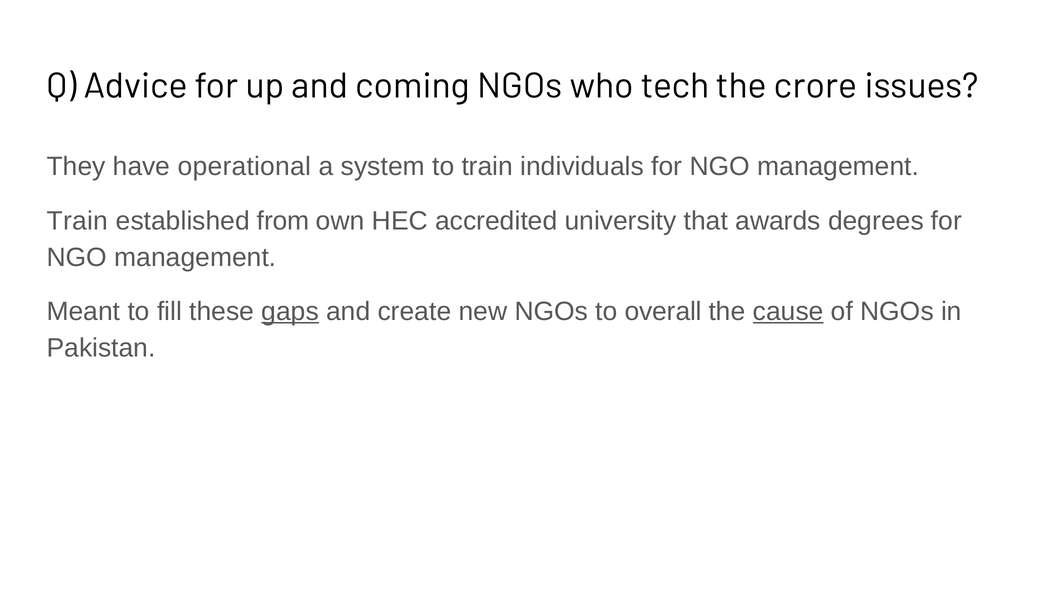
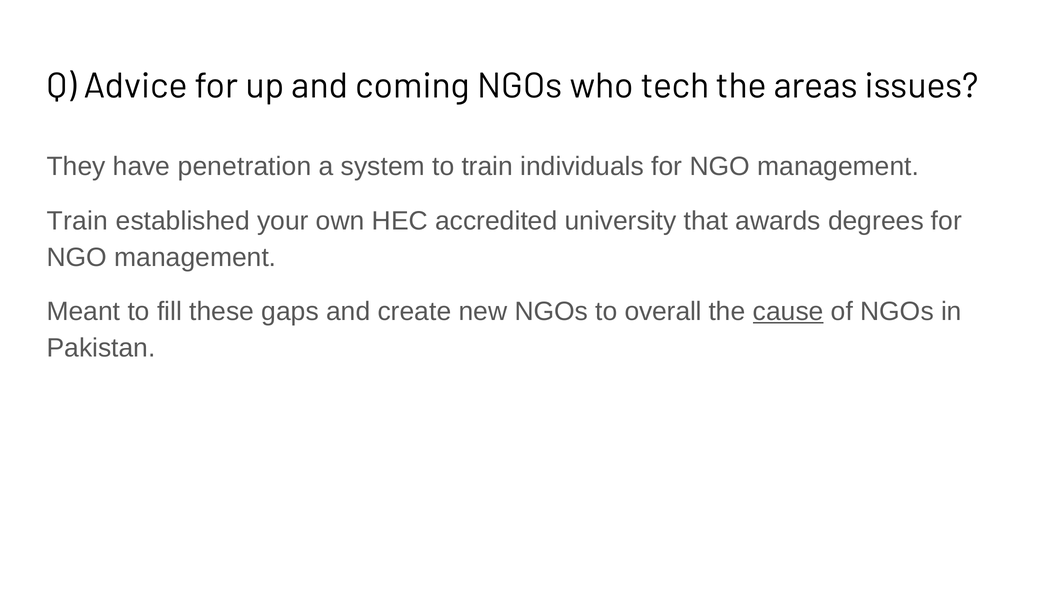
crore: crore -> areas (816, 86)
operational: operational -> penetration (245, 167)
from: from -> your (283, 221)
gaps underline: present -> none (290, 312)
